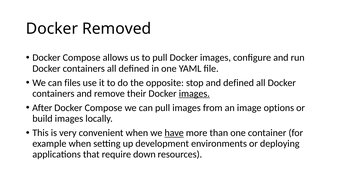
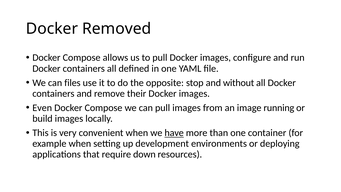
and defined: defined -> without (239, 83)
images underline: present -> none (194, 93)
After: After -> Even (42, 108)
options: options -> running (279, 108)
